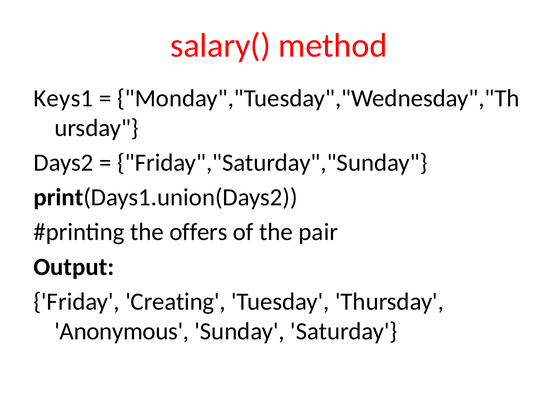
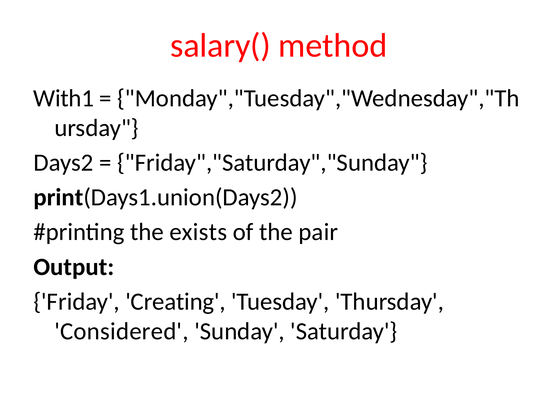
Keys1: Keys1 -> With1 (64, 98)
offers: offers -> exists (198, 232)
Anonymous: Anonymous -> Considered (121, 332)
